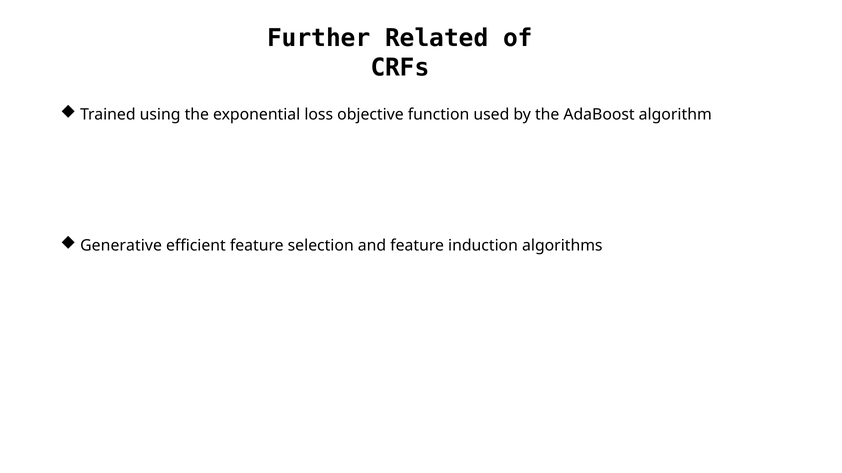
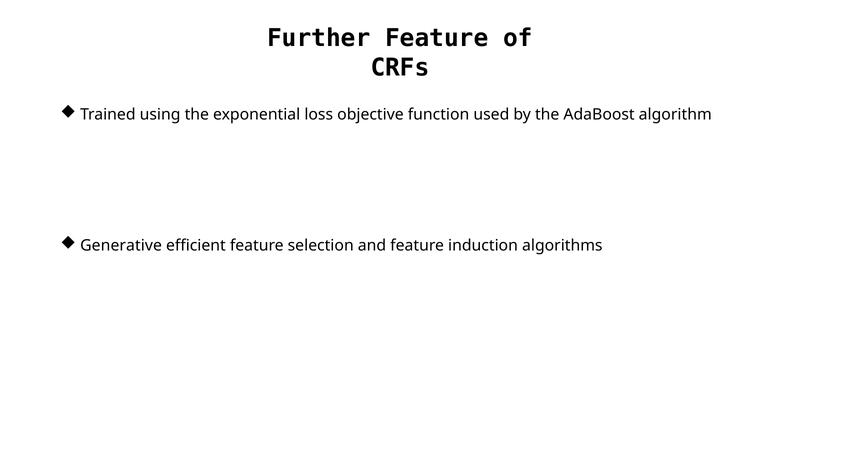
Further Related: Related -> Feature (437, 38)
